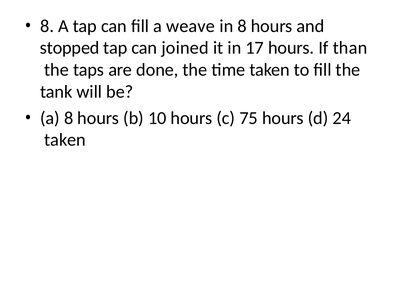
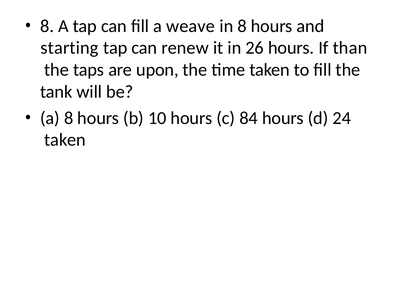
stopped: stopped -> starting (70, 48)
joined: joined -> renew (185, 48)
17: 17 -> 26 (255, 48)
done: done -> upon (157, 70)
75: 75 -> 84 (249, 118)
